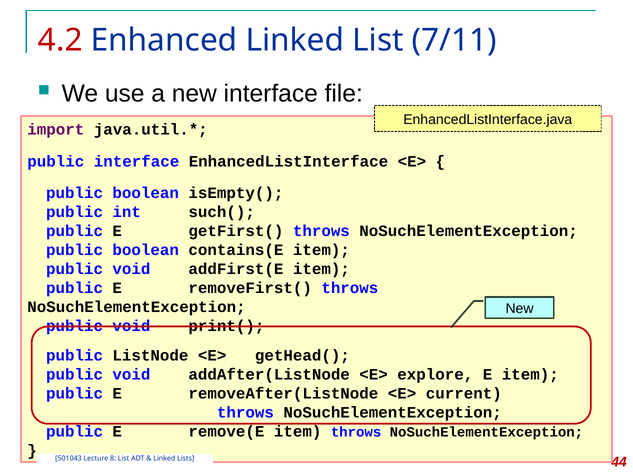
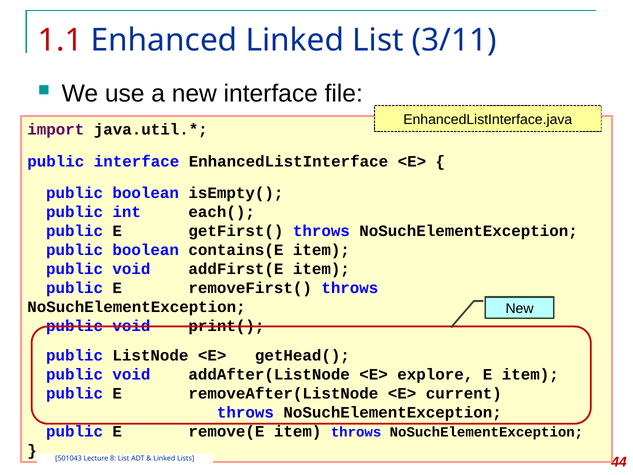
4.2: 4.2 -> 1.1 (60, 40)
7/11: 7/11 -> 3/11 (454, 40)
such(: such( -> each( (222, 212)
